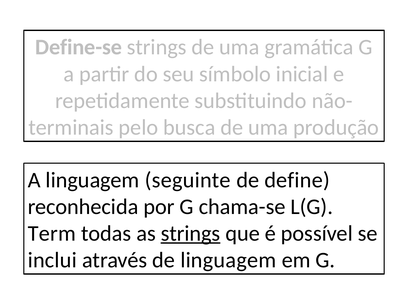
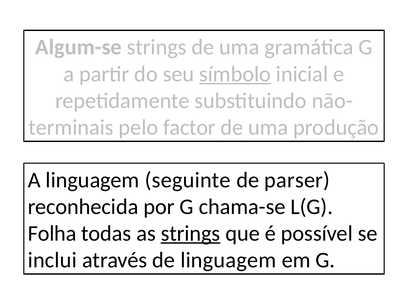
Define-se: Define-se -> Algum-se (79, 47)
símbolo underline: none -> present (235, 74)
busca: busca -> factor (189, 127)
define: define -> parser (297, 180)
Term: Term -> Folha (52, 233)
